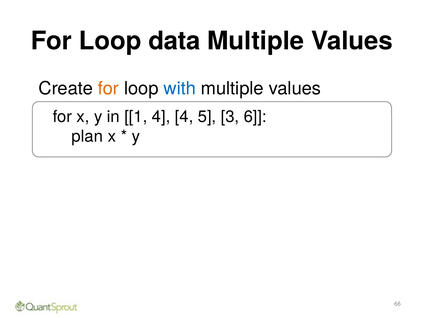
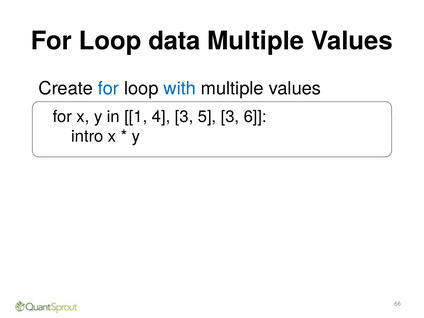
for colour: orange -> blue (108, 89)
4 4: 4 -> 3 (184, 117)
plan: plan -> intro (87, 137)
